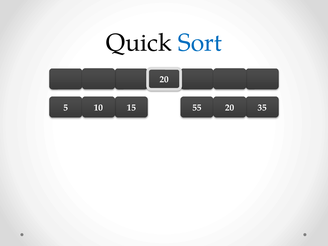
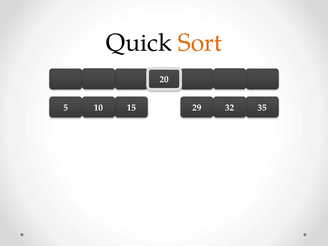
Sort colour: blue -> orange (200, 43)
55: 55 -> 29 (197, 108)
10 20: 20 -> 32 (230, 108)
